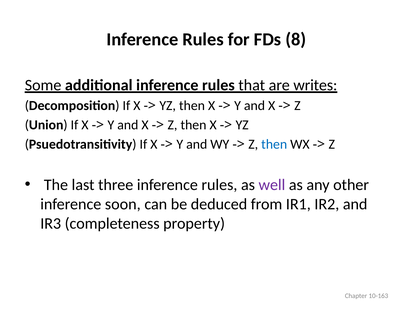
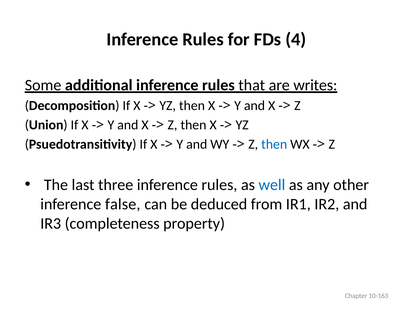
8: 8 -> 4 (296, 39)
well colour: purple -> blue (272, 185)
soon: soon -> false (123, 204)
